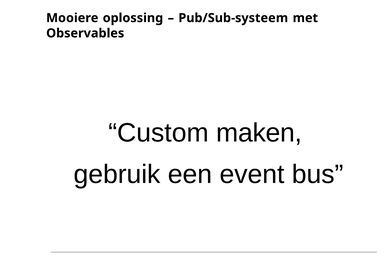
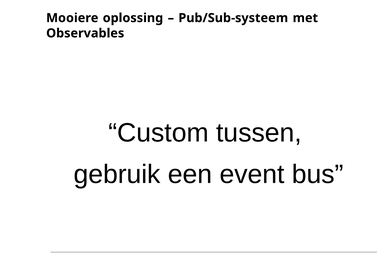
maken: maken -> tussen (259, 133)
